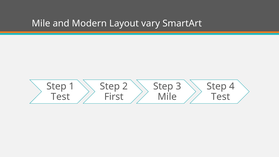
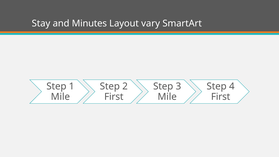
Mile: Mile -> Stay (41, 23)
Modern: Modern -> Minutes (89, 23)
Test: Test -> Mile (60, 97)
Test: Test -> First (221, 97)
